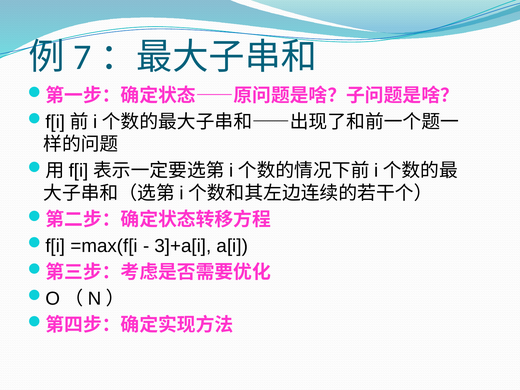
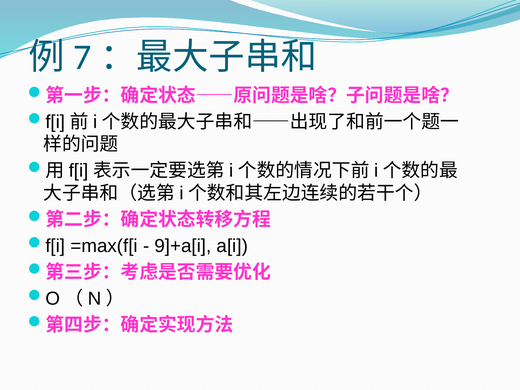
3]+a[i: 3]+a[i -> 9]+a[i (183, 246)
